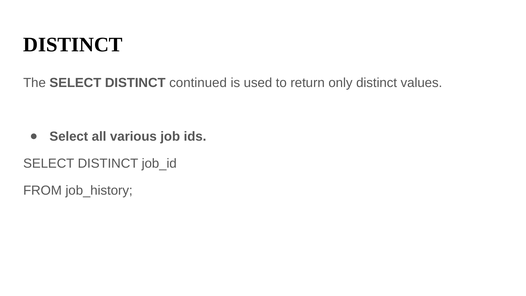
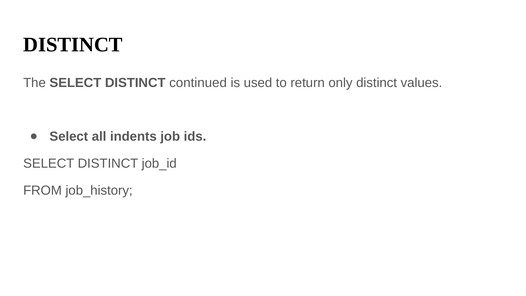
various: various -> indents (133, 137)
